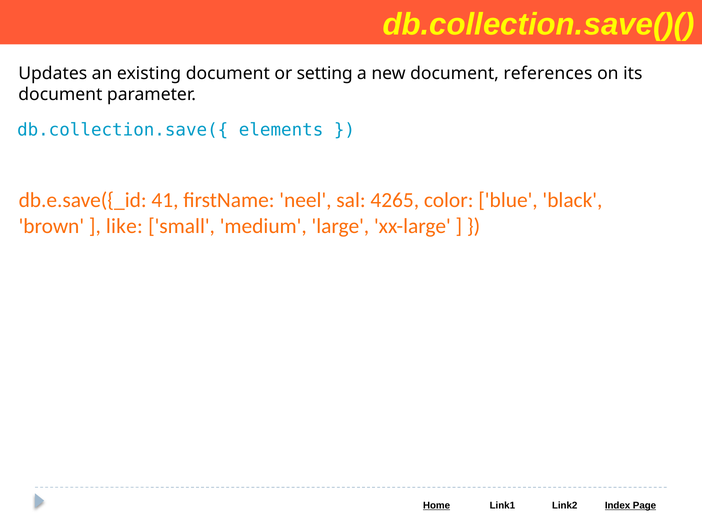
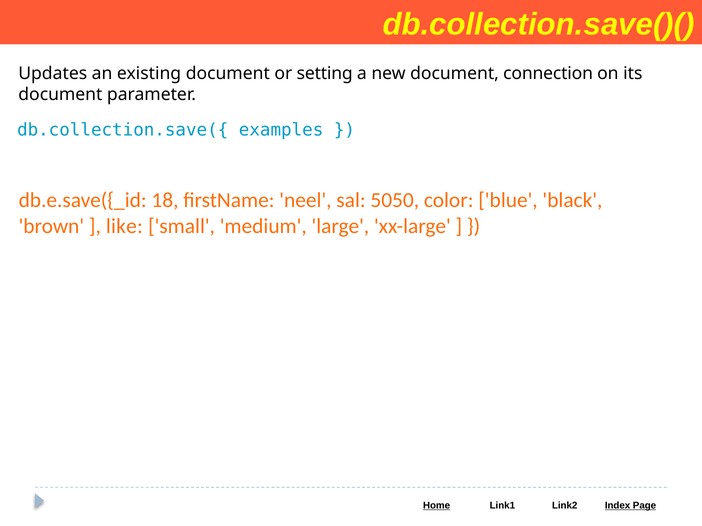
references: references -> connection (548, 74)
elements: elements -> examples (281, 130)
41: 41 -> 18 (165, 200)
4265: 4265 -> 5050 (395, 200)
